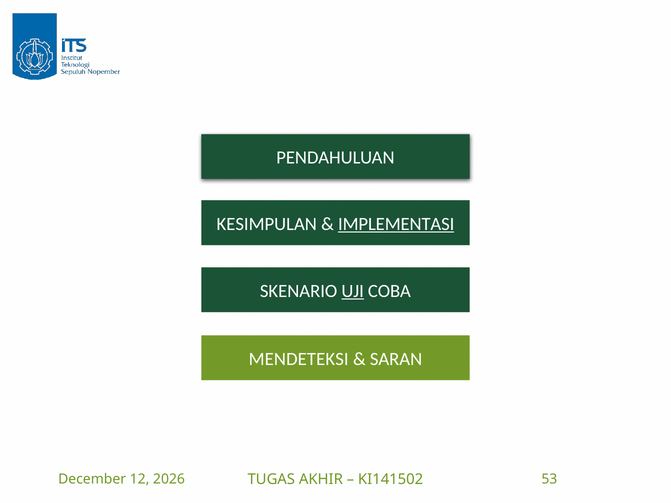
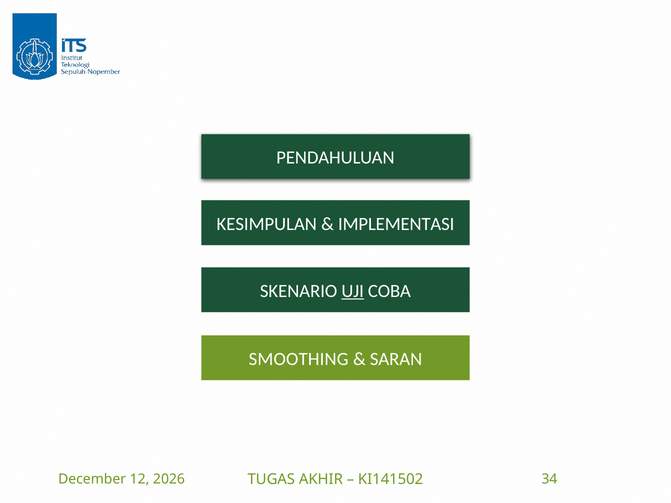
IMPLEMENTASI underline: present -> none (396, 224)
MENDETEKSI: MENDETEKSI -> SMOOTHING (299, 359)
53: 53 -> 34 (549, 480)
